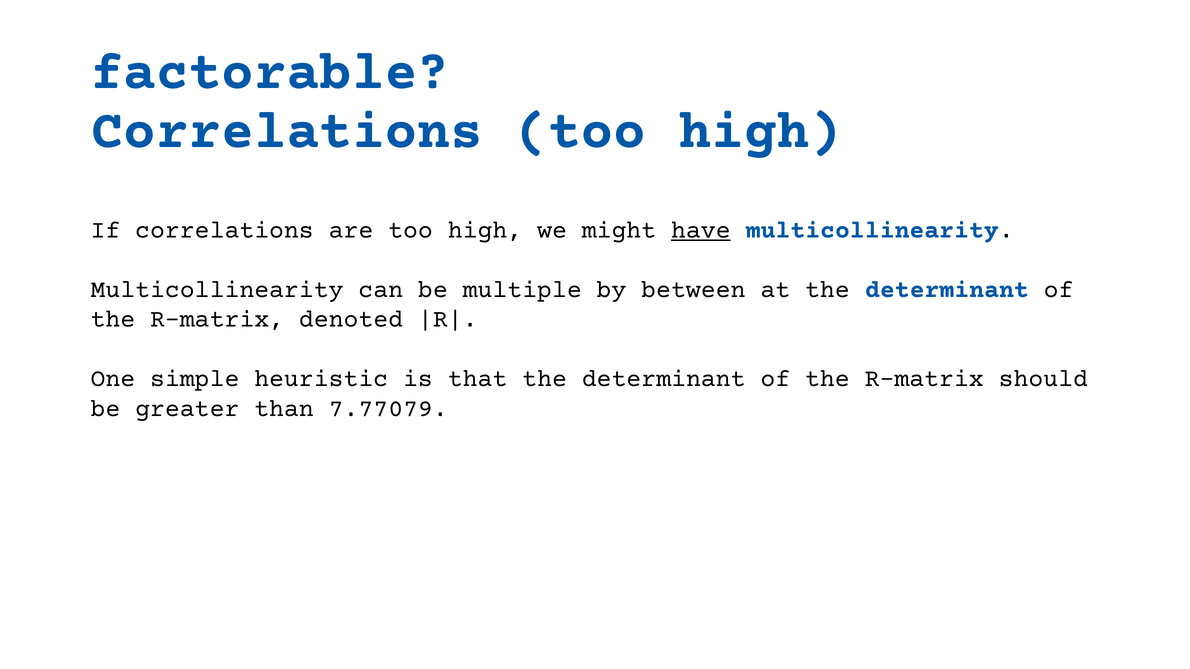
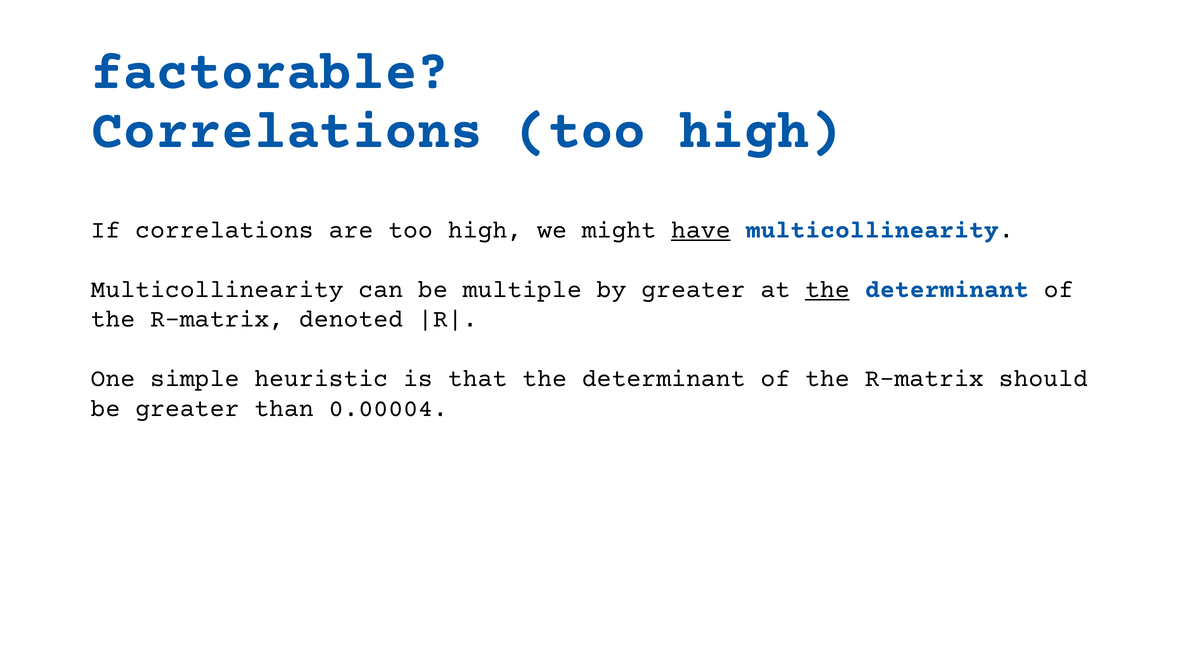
by between: between -> greater (693, 289)
the underline: none -> present (827, 289)
7.77079: 7.77079 -> 0.00004 (388, 408)
